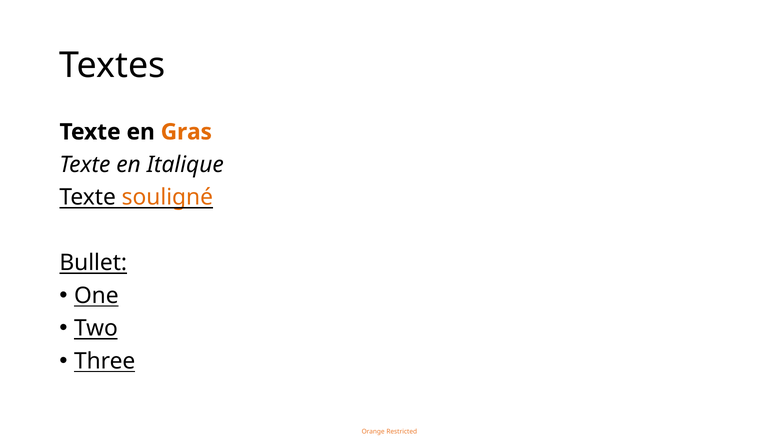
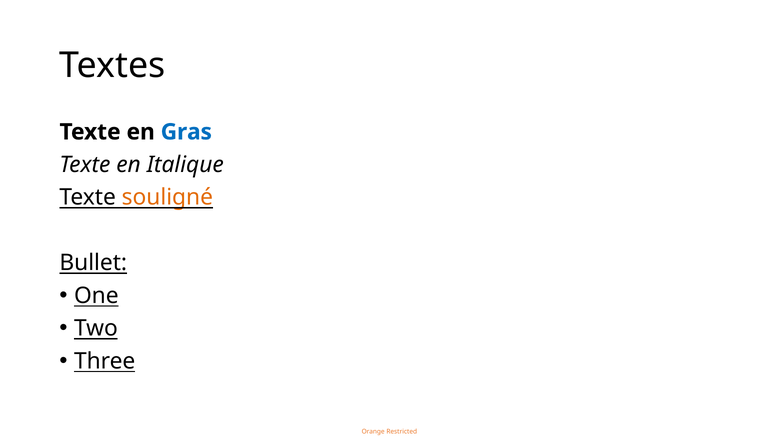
Gras colour: orange -> blue (186, 132)
